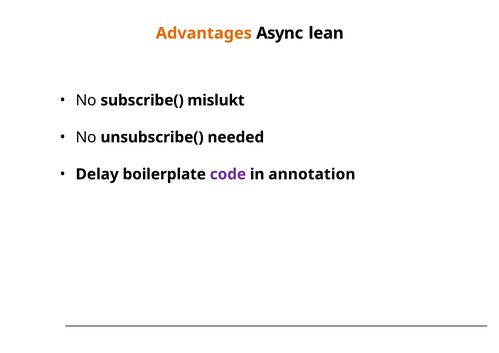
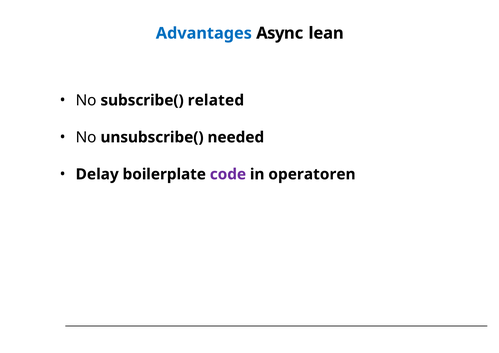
Advantages colour: orange -> blue (204, 33)
mislukt: mislukt -> related (216, 100)
annotation: annotation -> operatoren (312, 174)
